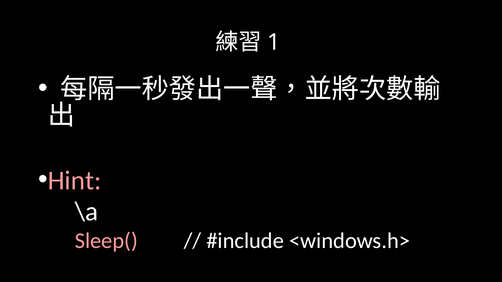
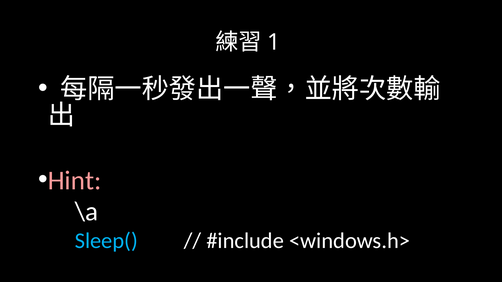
Sleep( colour: pink -> light blue (106, 241)
